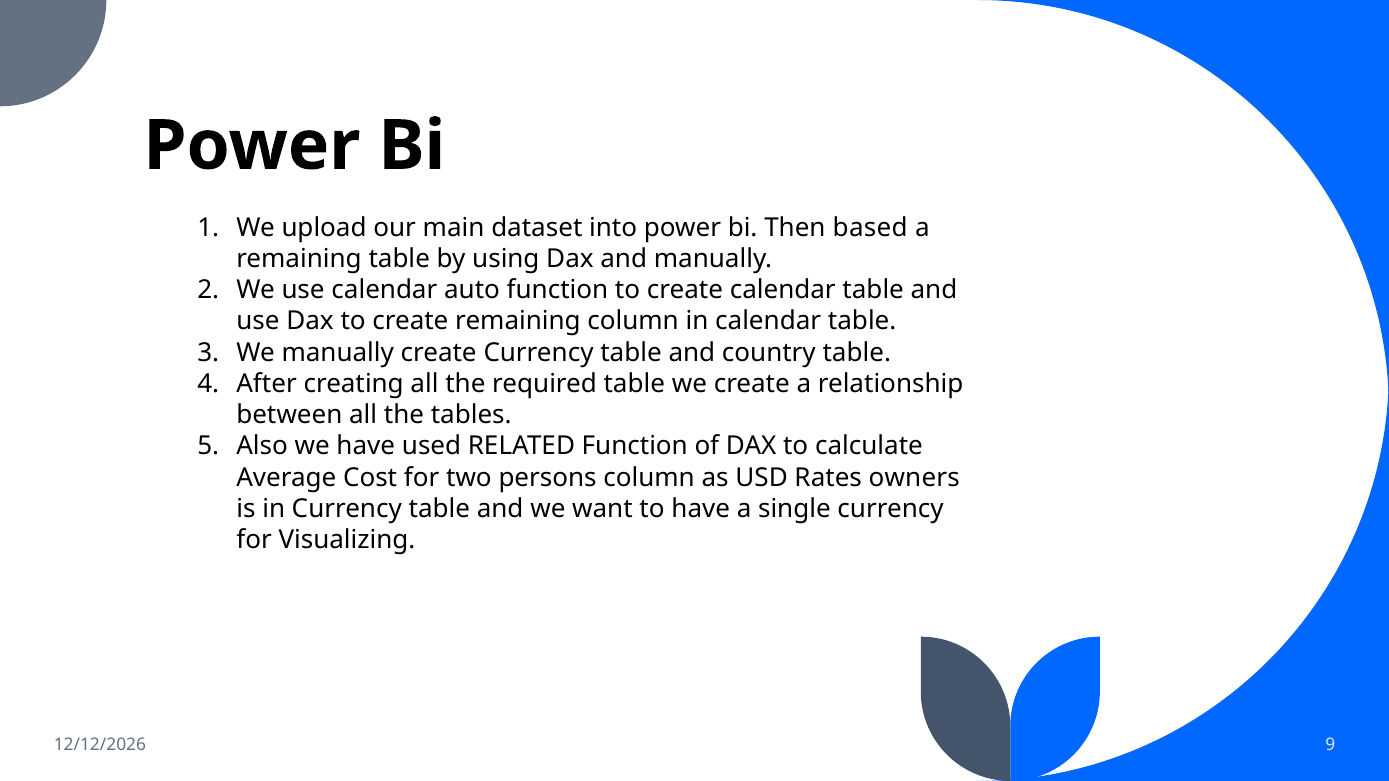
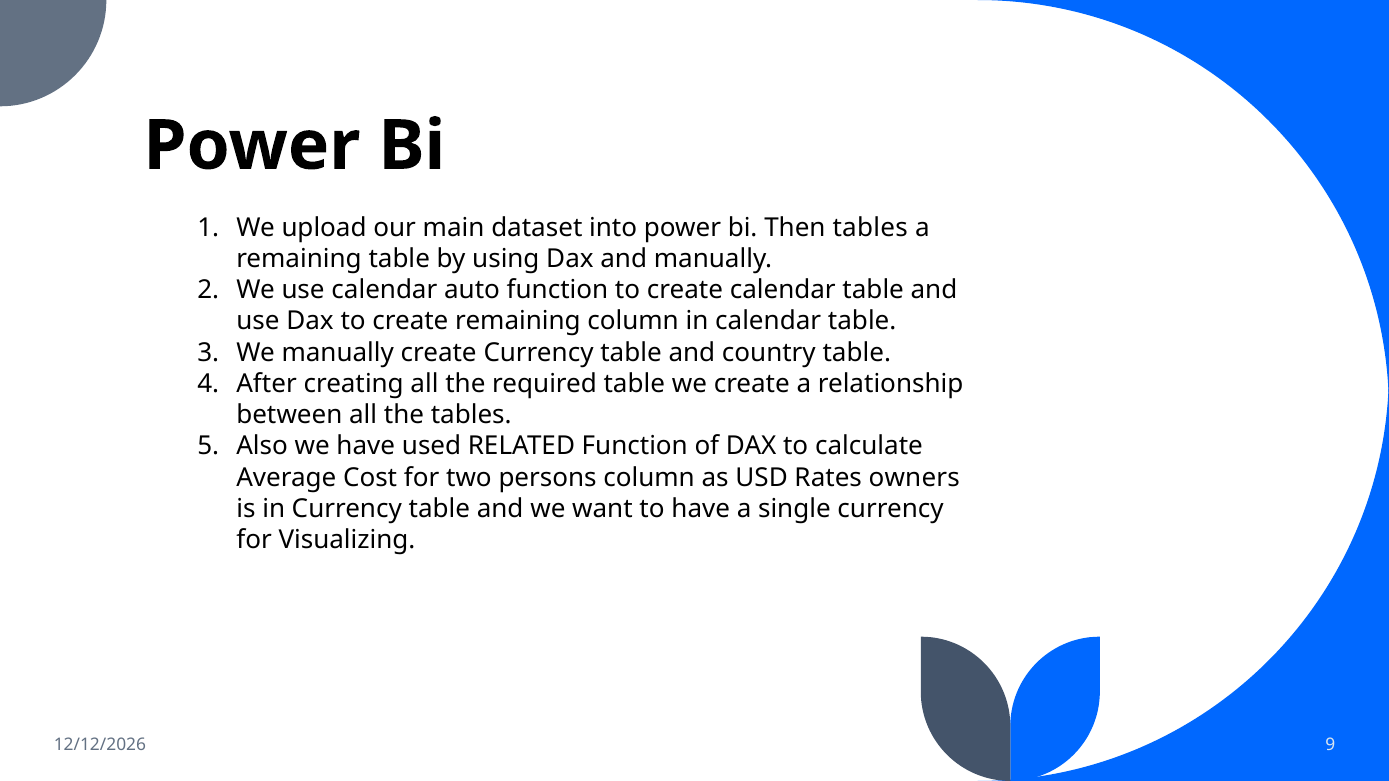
Then based: based -> tables (870, 228)
